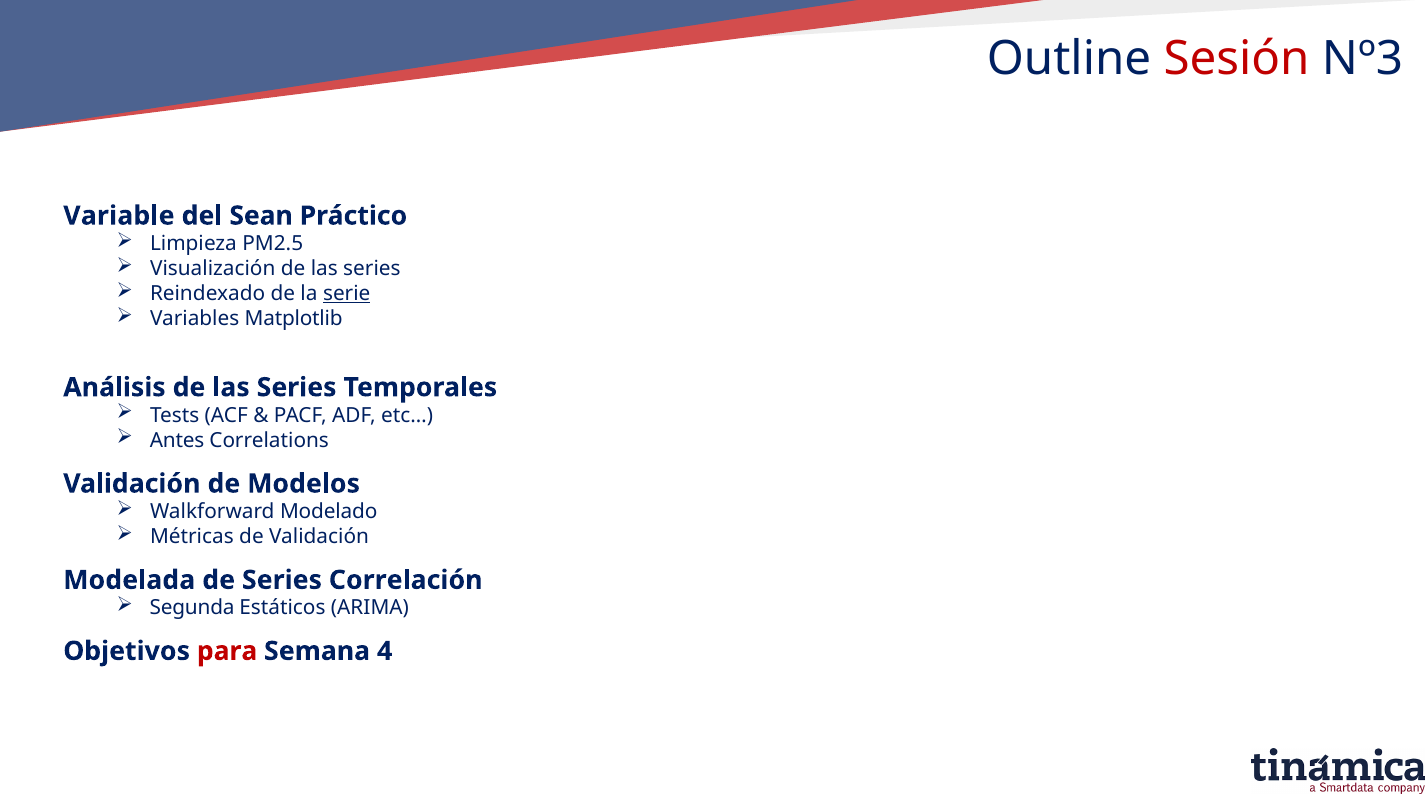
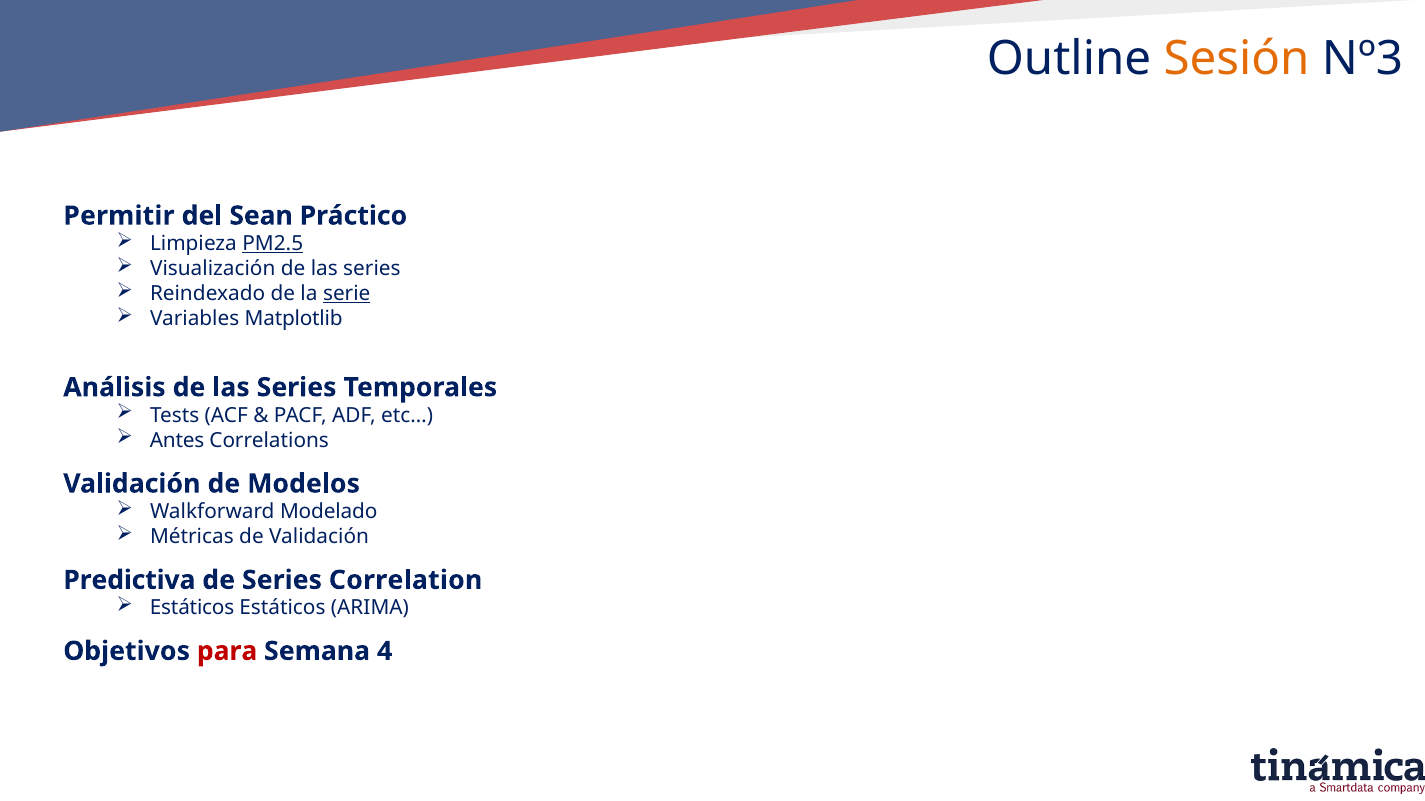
Sesión colour: red -> orange (1237, 59)
Variable: Variable -> Permitir (119, 216)
PM2.5 underline: none -> present (273, 244)
Modelada: Modelada -> Predictiva (129, 580)
Correlación: Correlación -> Correlation (406, 580)
Segunda: Segunda -> Estáticos (192, 609)
